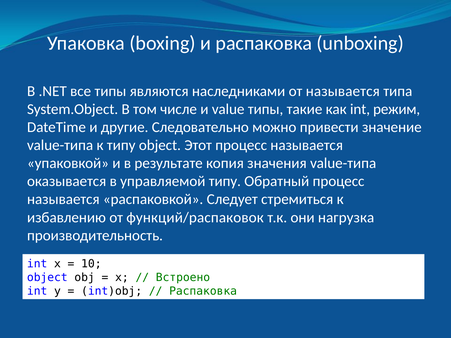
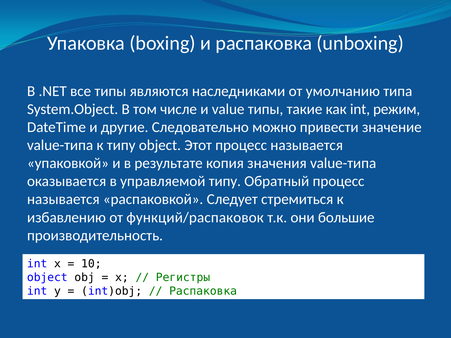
от называется: называется -> умолчанию (343, 91)
нагрузка: нагрузка -> большие (346, 218)
Встроено: Встроено -> Регистры (183, 278)
